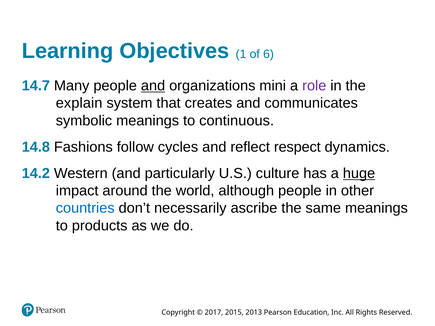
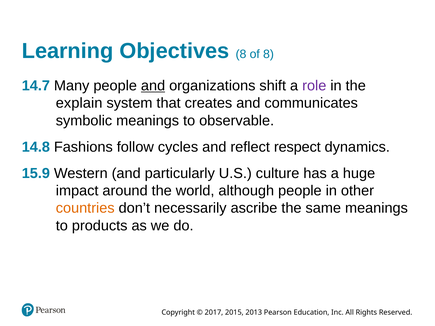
Objectives 1: 1 -> 8 (241, 54)
of 6: 6 -> 8 (269, 54)
mini: mini -> shift (273, 86)
continuous: continuous -> observable (237, 121)
14.2: 14.2 -> 15.9 (36, 174)
huge underline: present -> none (359, 174)
countries colour: blue -> orange (85, 208)
